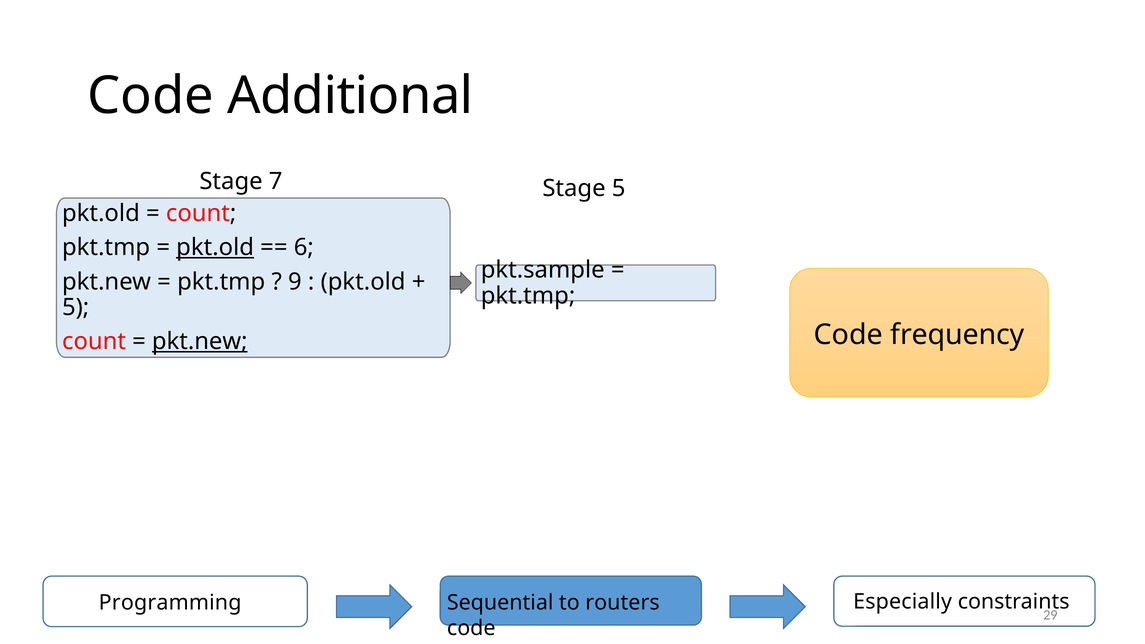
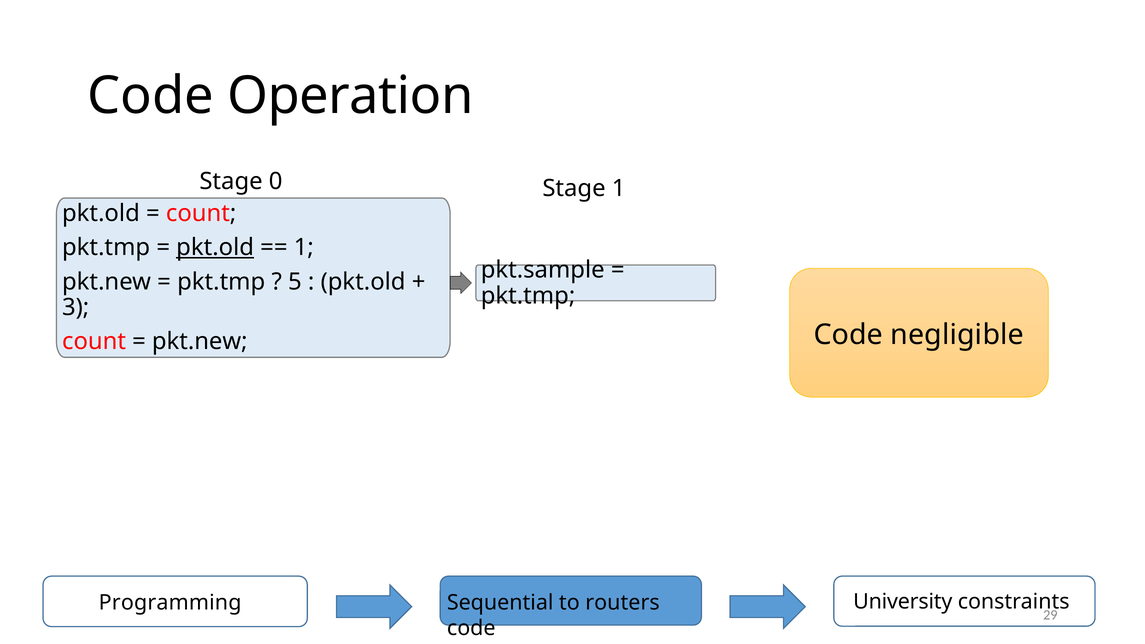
Additional: Additional -> Operation (350, 96)
7: 7 -> 0 (276, 181)
Stage 5: 5 -> 1 (619, 188)
6: 6 -> 1 (304, 248)
9: 9 -> 5 (295, 282)
5: 5 -> 3 (76, 307)
frequency: frequency -> negligible (957, 335)
pkt.new underline: present -> none (200, 342)
Especially: Especially -> University (903, 602)
